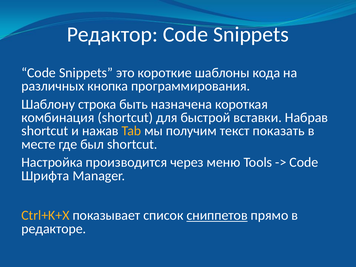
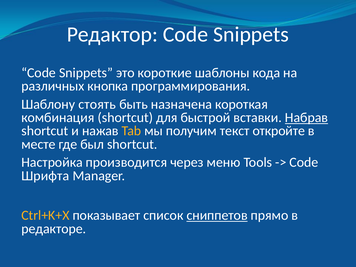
строка: строка -> стоять (97, 104)
Набрав underline: none -> present (307, 118)
показать: показать -> откройте (279, 131)
